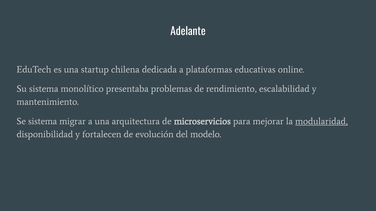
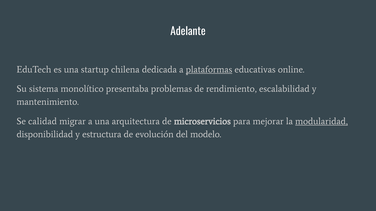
plataformas underline: none -> present (209, 70)
Se sistema: sistema -> calidad (43, 121)
fortalecen: fortalecen -> estructura (102, 135)
